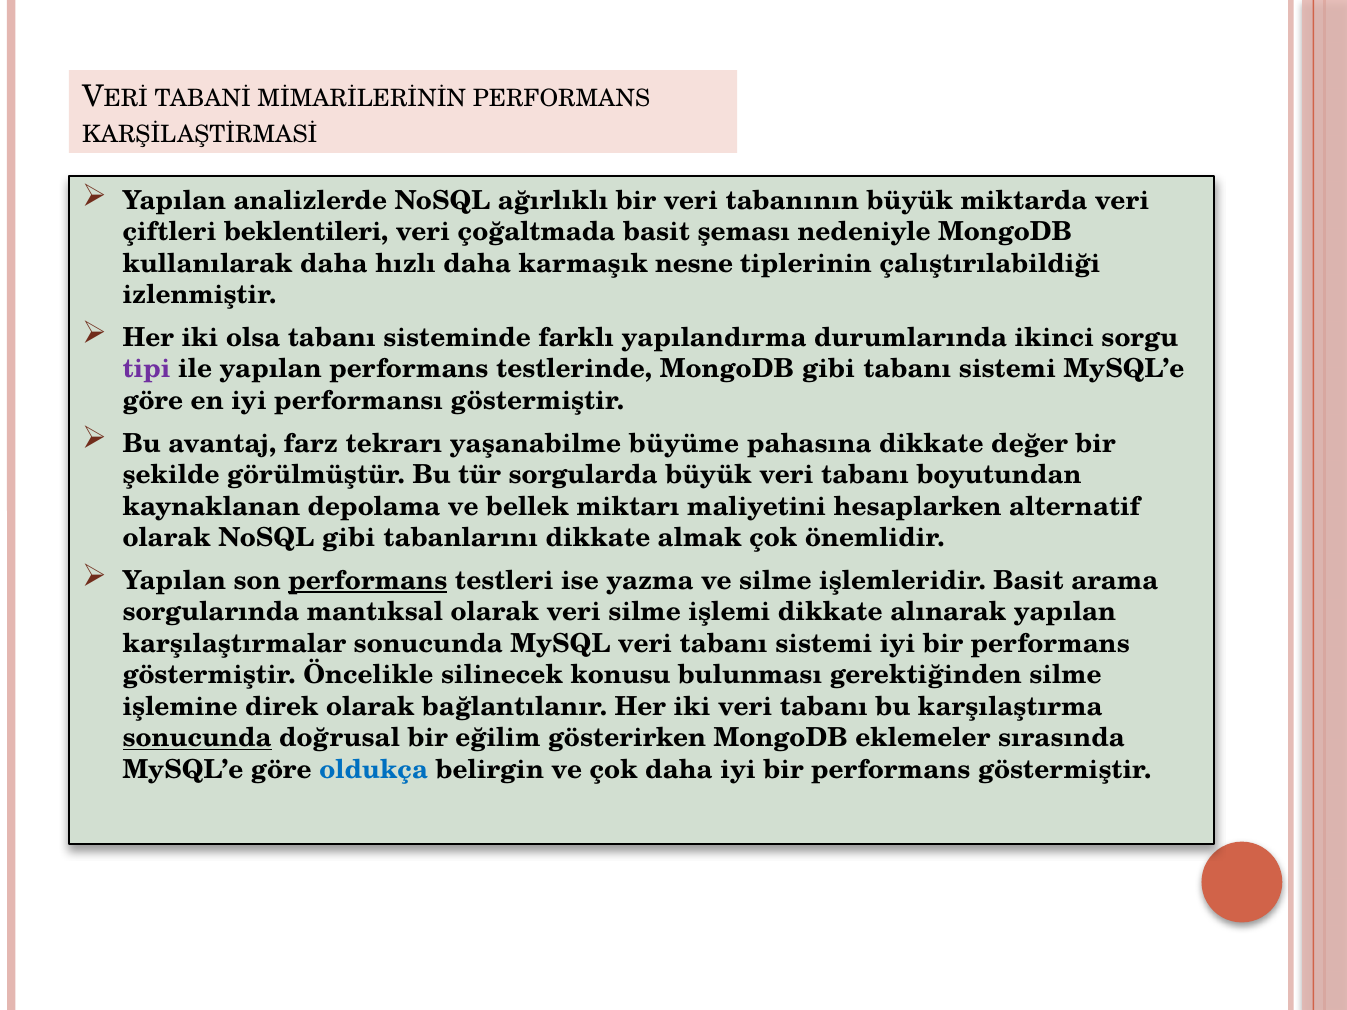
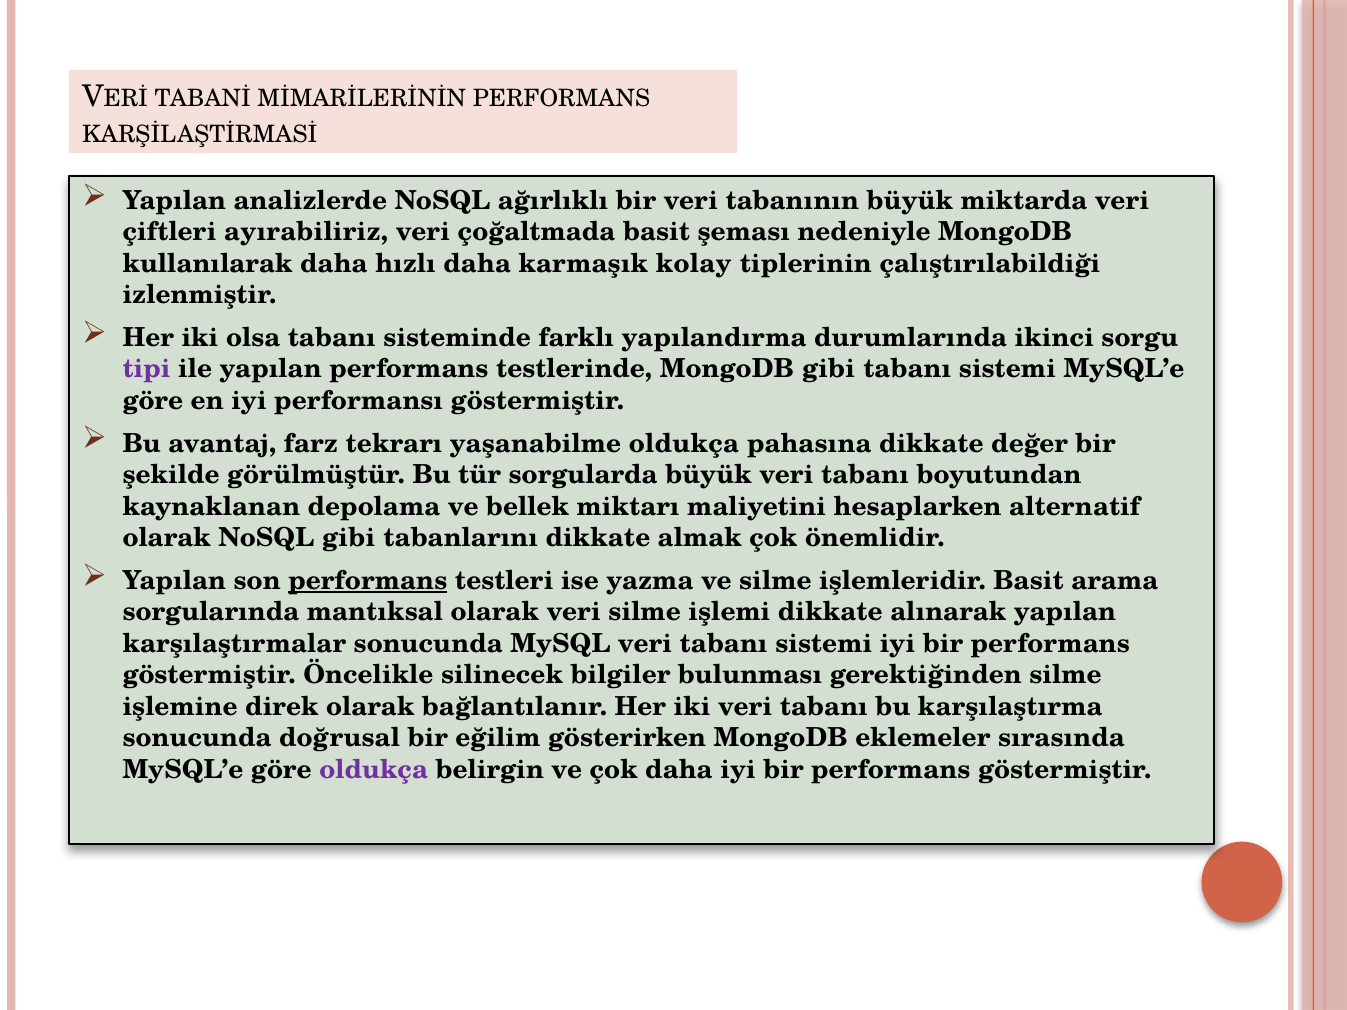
beklentileri: beklentileri -> ayırabiliriz (306, 232)
nesne: nesne -> kolay (694, 264)
yaşanabilme büyüme: büyüme -> oldukça (684, 444)
konusu: konusu -> bilgiler (621, 675)
sonucunda underline: present -> none (197, 738)
oldukça colour: blue -> purple (374, 770)
